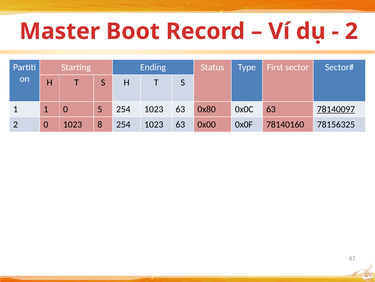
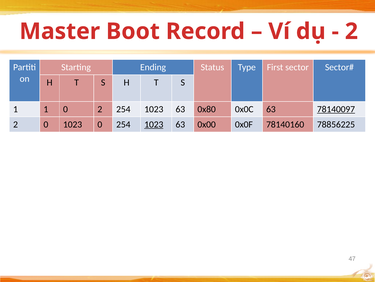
0 5: 5 -> 2 (100, 109)
1023 8: 8 -> 0 (100, 124)
1023 underline: none -> present (154, 124)
78156325: 78156325 -> 78856225 (336, 124)
